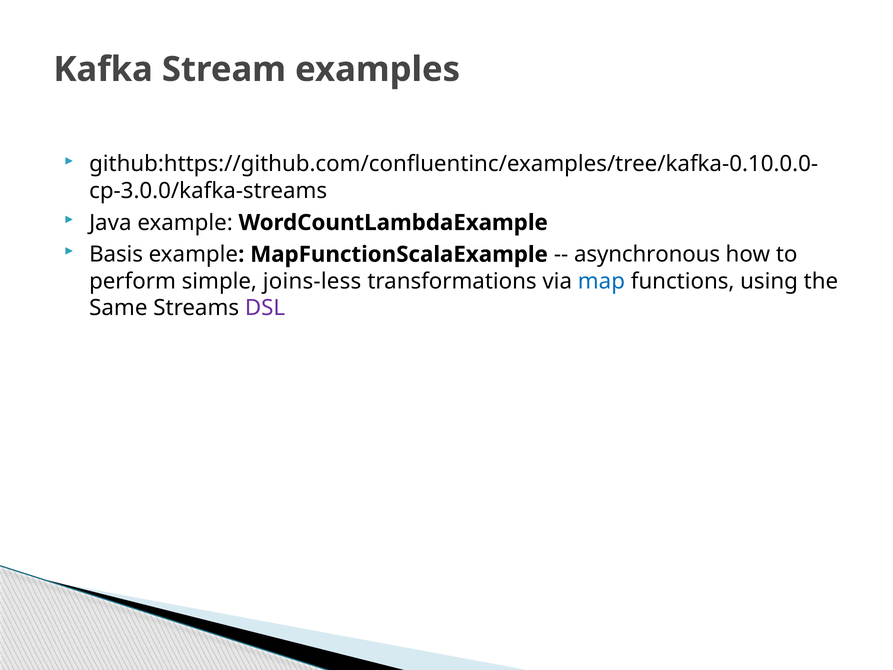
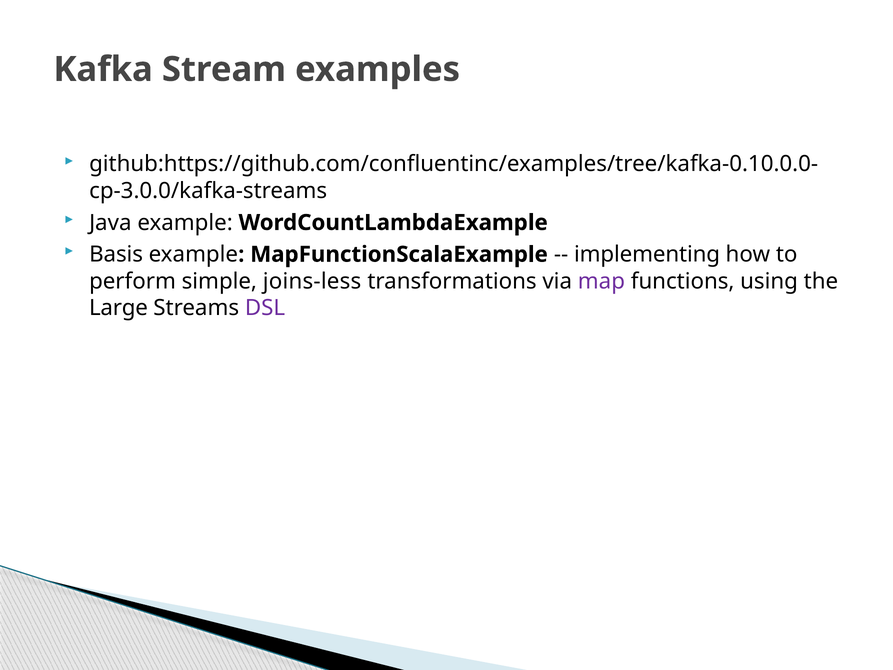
asynchronous: asynchronous -> implementing (647, 254)
map colour: blue -> purple (601, 281)
Same: Same -> Large (118, 308)
